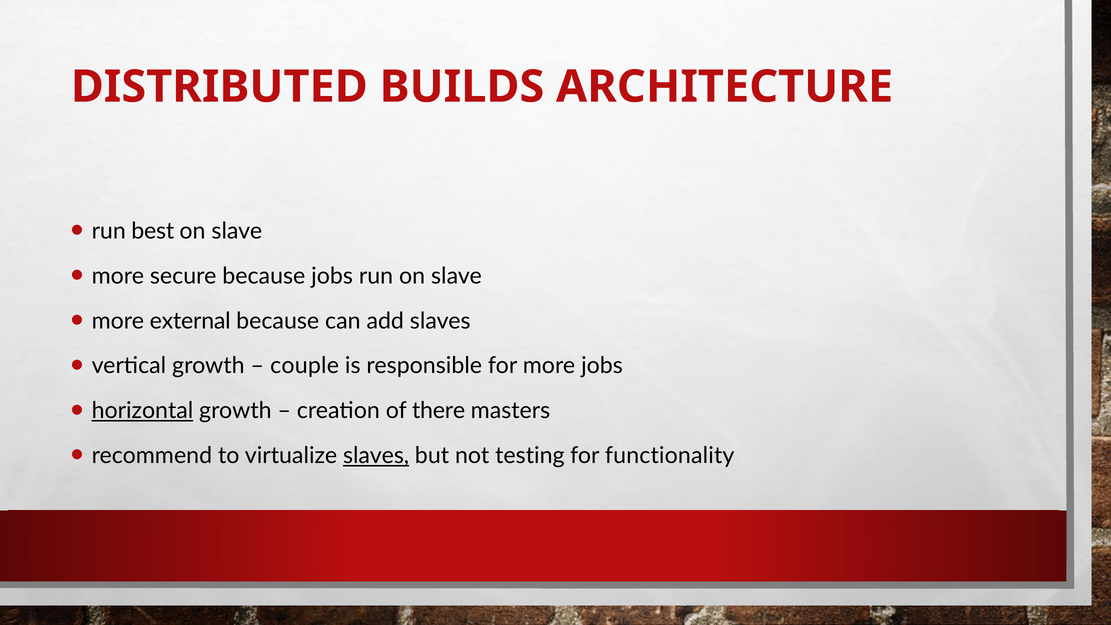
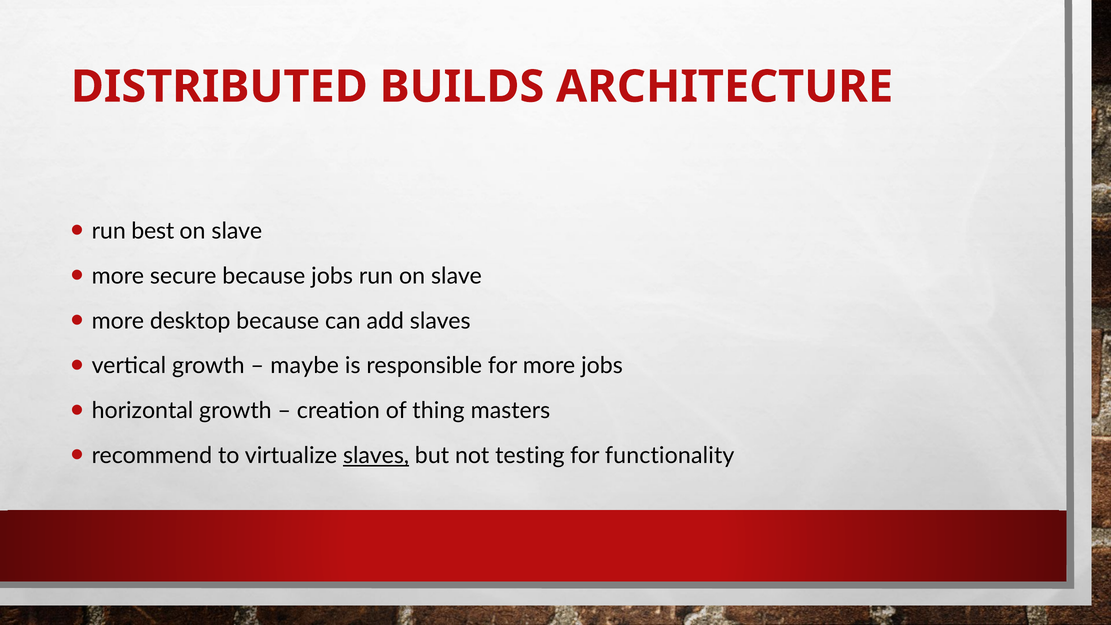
external: external -> desktop (190, 321)
couple: couple -> maybe (305, 366)
horizontal underline: present -> none (142, 411)
there: there -> thing (438, 411)
